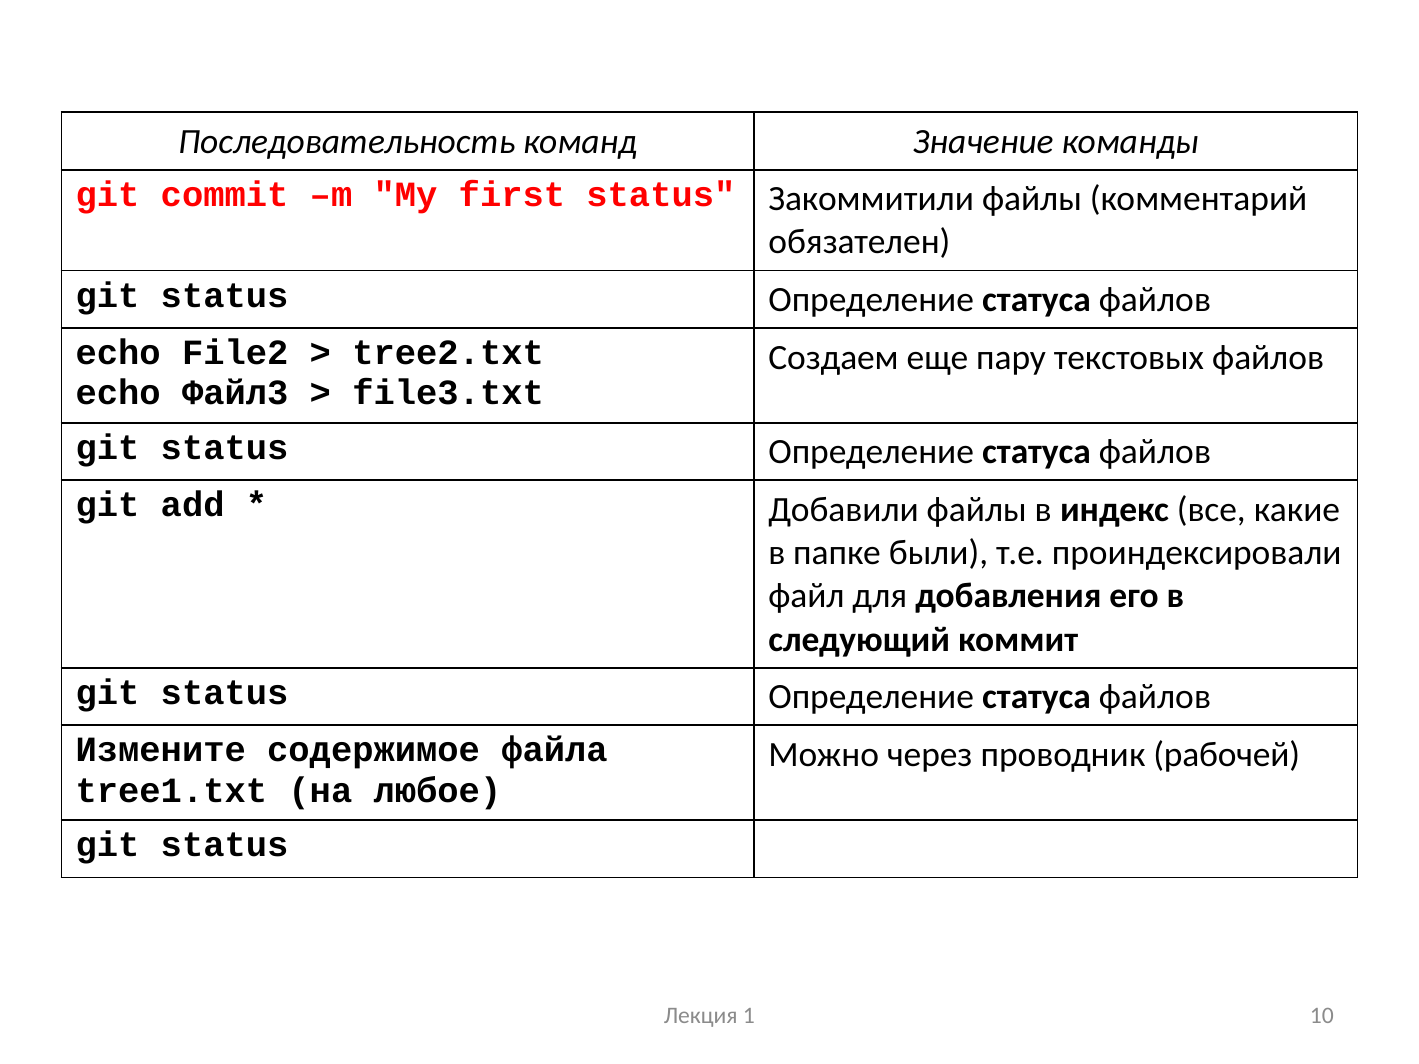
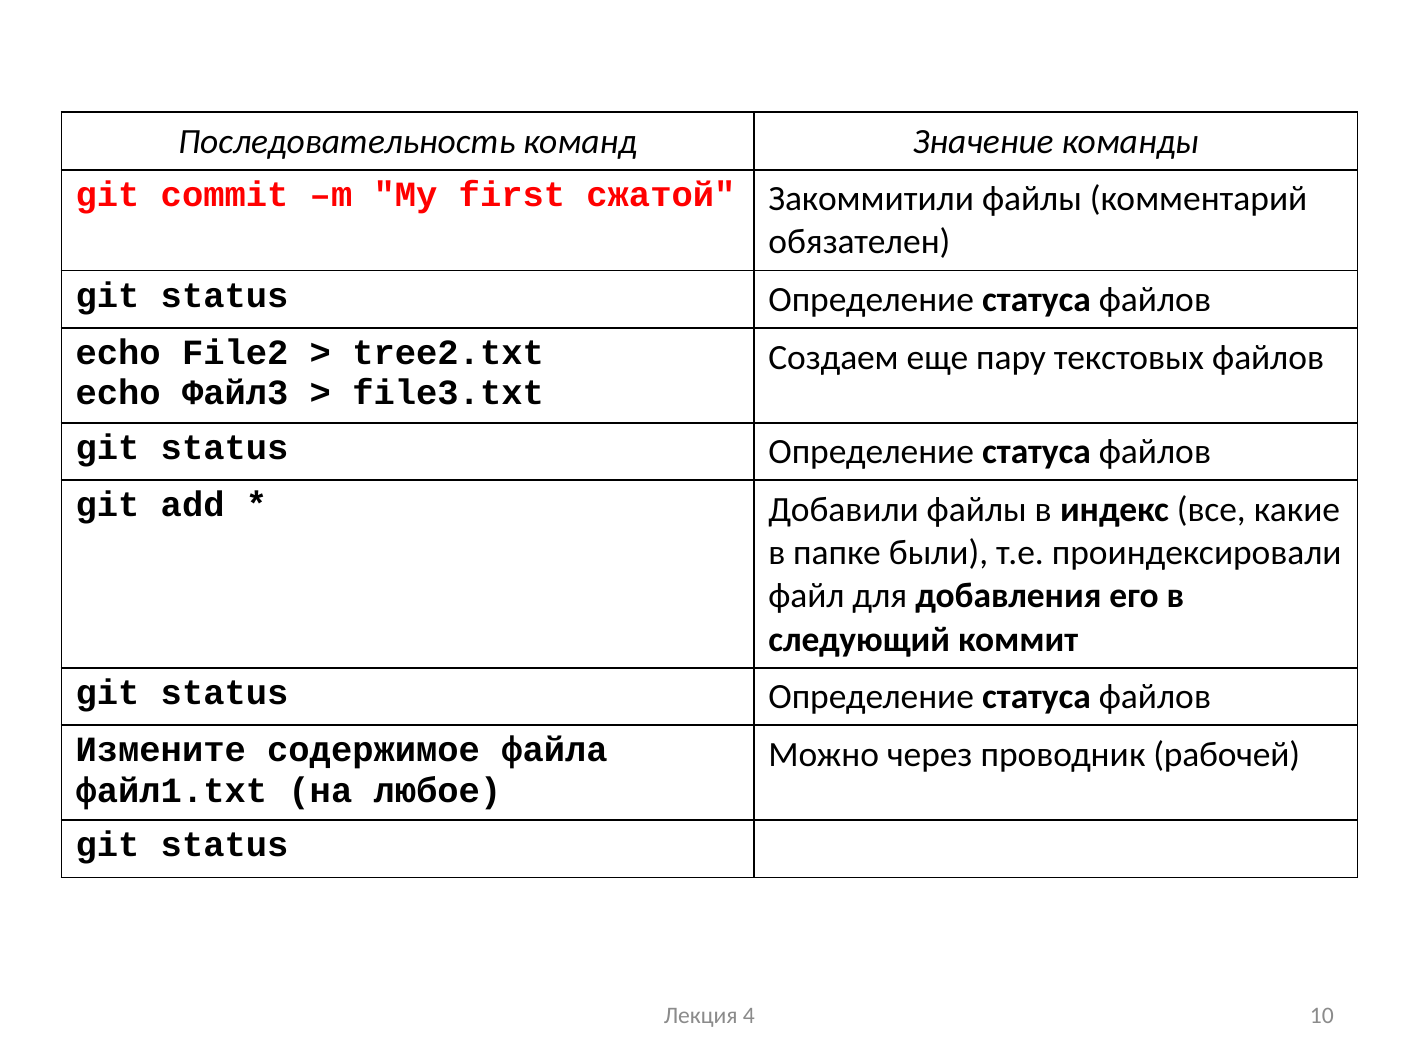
first status: status -> сжатой (661, 195)
tree1.txt: tree1.txt -> файл1.txt (171, 791)
1: 1 -> 4 (749, 1016)
